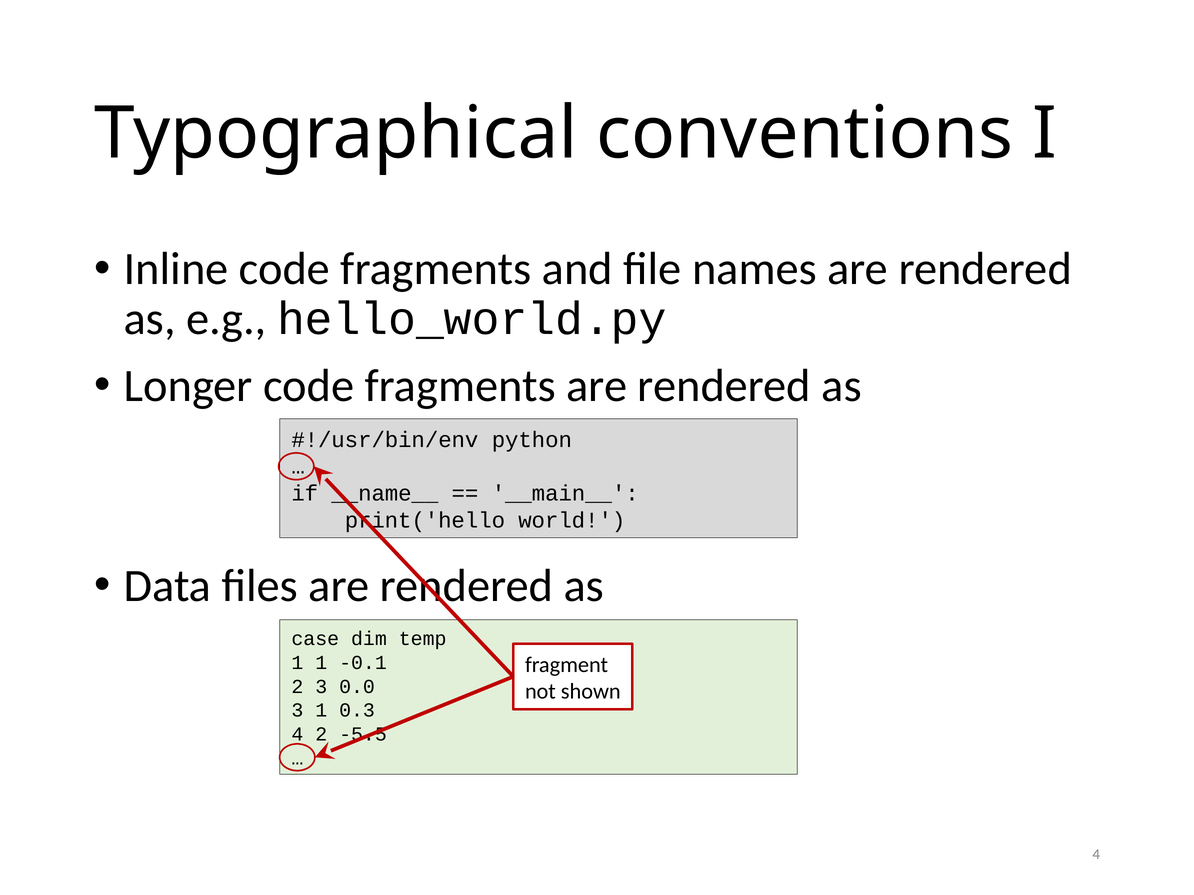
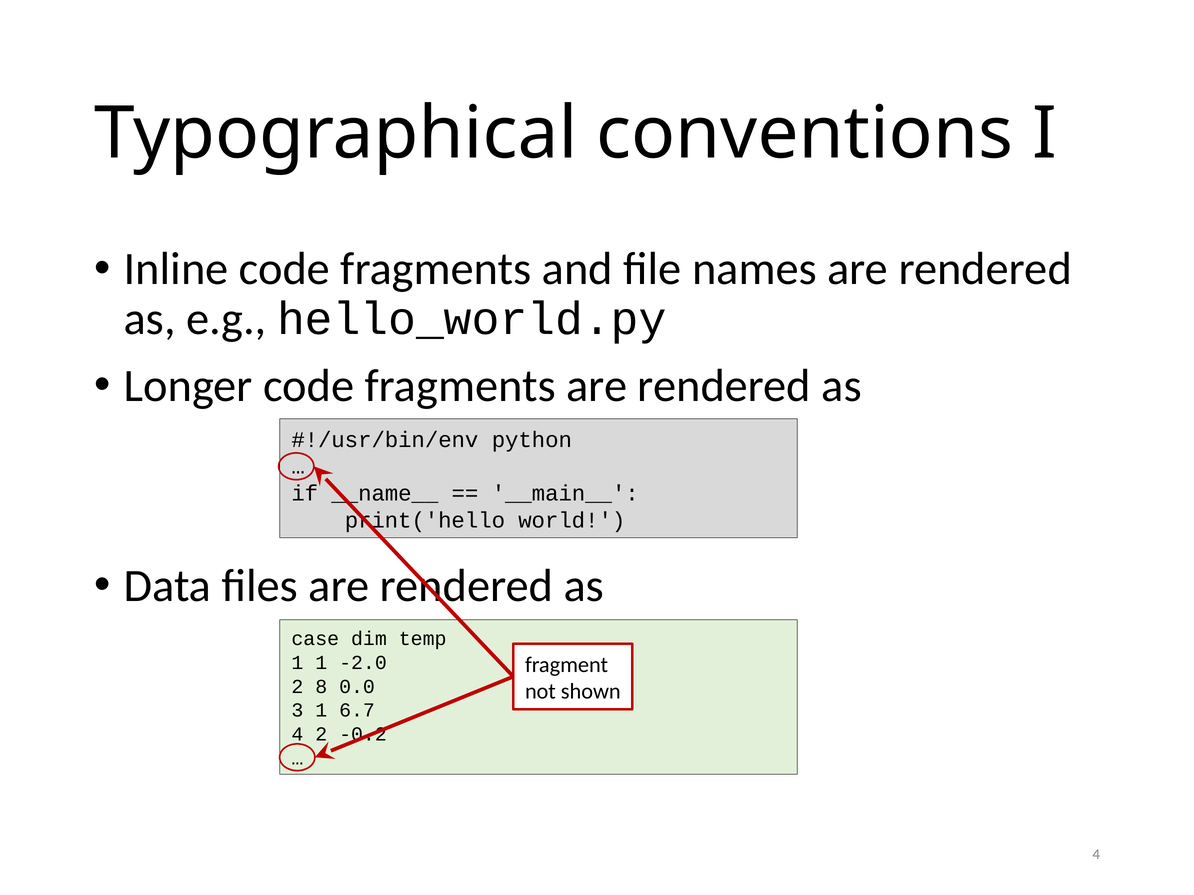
-0.1: -0.1 -> -2.0 (363, 663)
2 3: 3 -> 8 (321, 687)
0.3: 0.3 -> 6.7 (357, 711)
-5.5: -5.5 -> -0.2 (363, 735)
